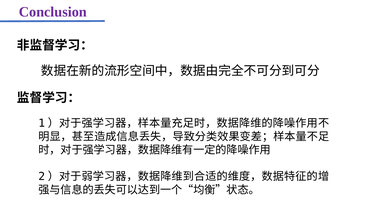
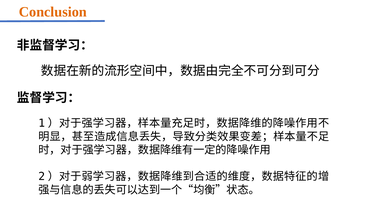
Conclusion colour: purple -> orange (53, 12)
